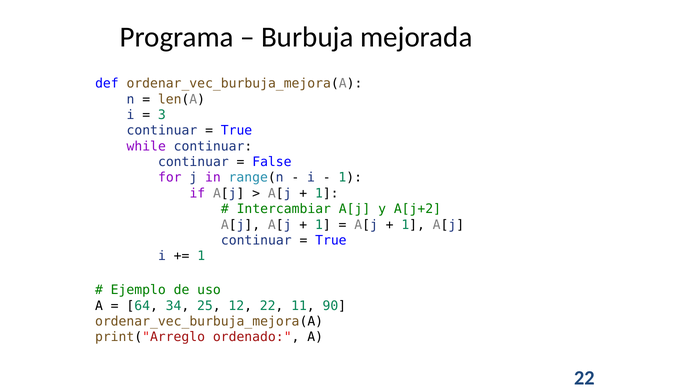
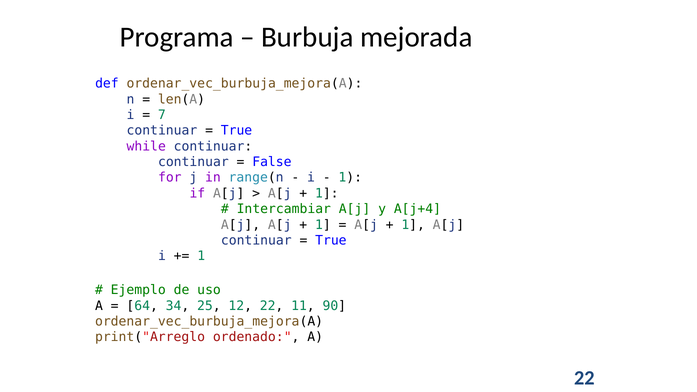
3: 3 -> 7 (162, 115)
A[j+2: A[j+2 -> A[j+4 (417, 209)
